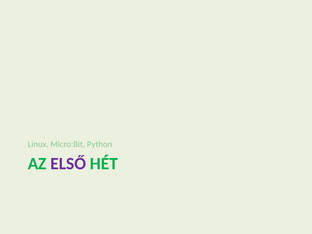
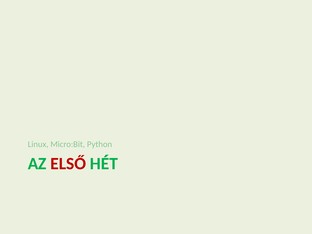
ELSŐ colour: purple -> red (68, 164)
